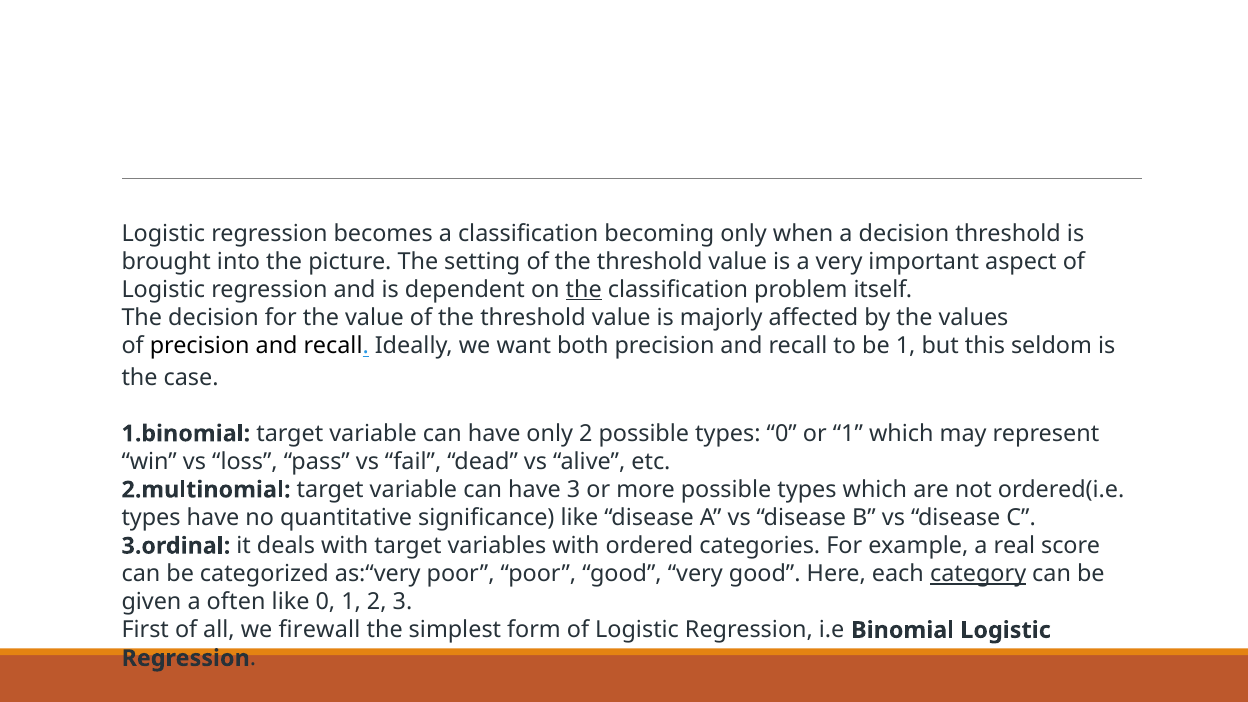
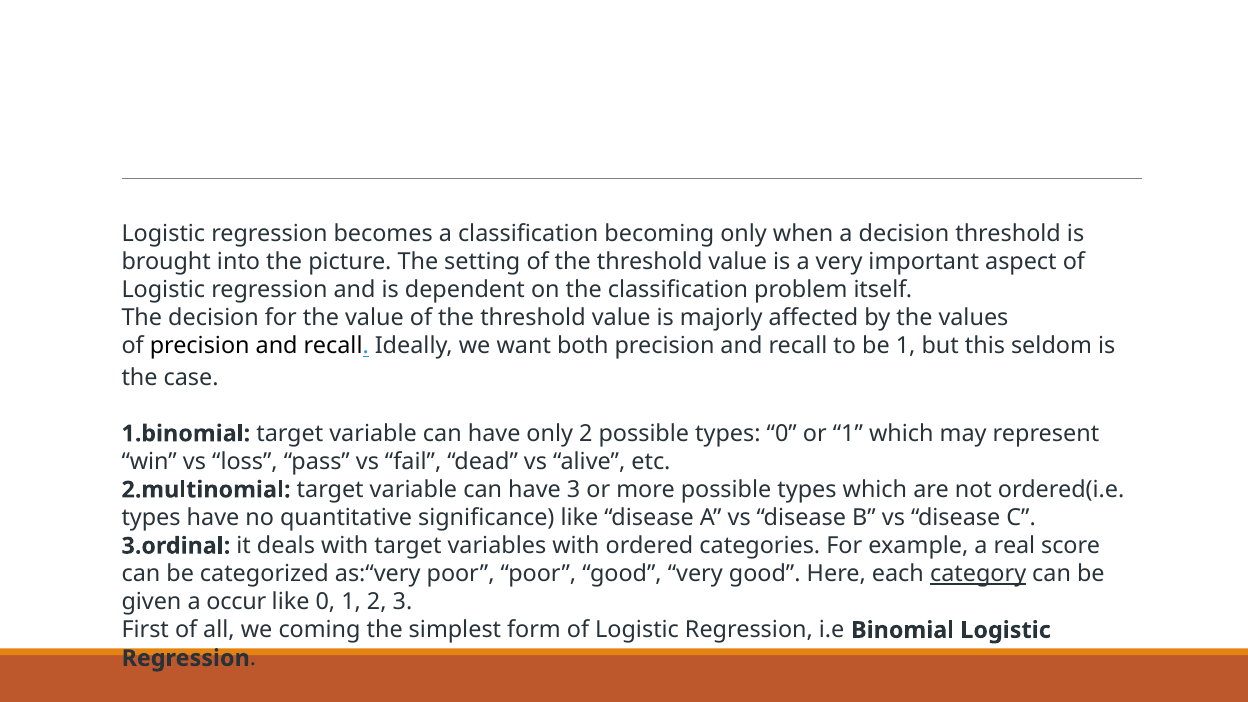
the underline: present -> none (584, 290)
often: often -> occur (236, 602)
firewall: firewall -> coming (320, 630)
